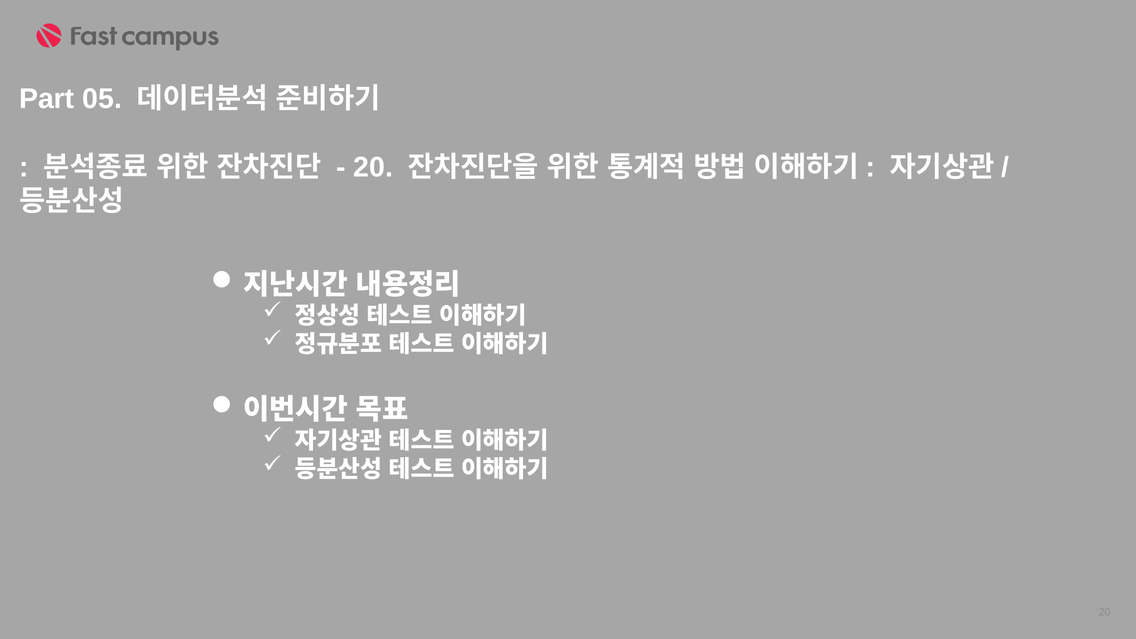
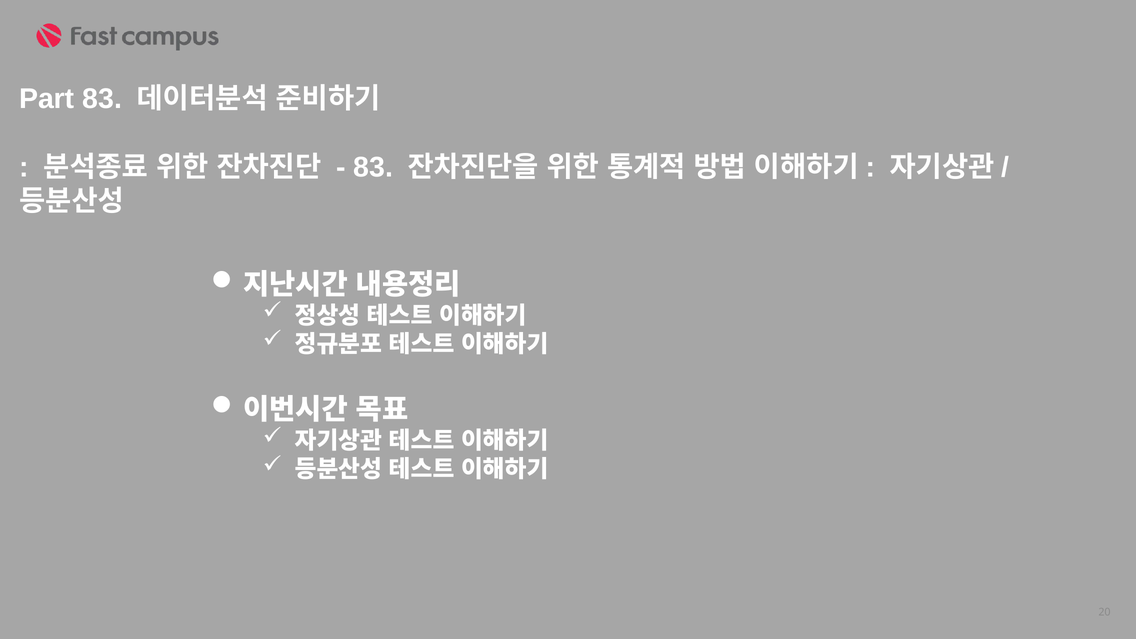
Part 05: 05 -> 83 (102, 99)
20: 20 -> 83 (373, 167)
